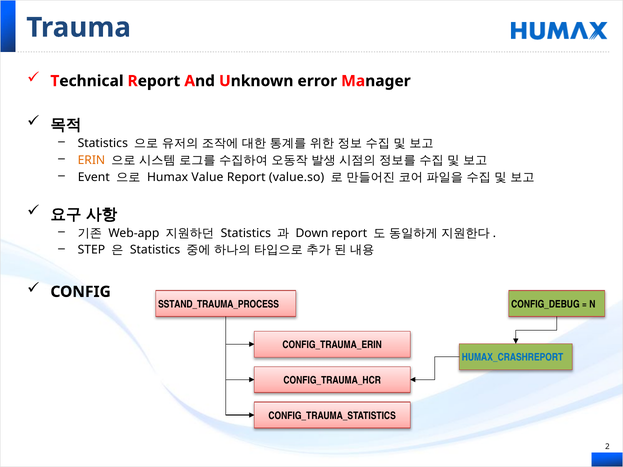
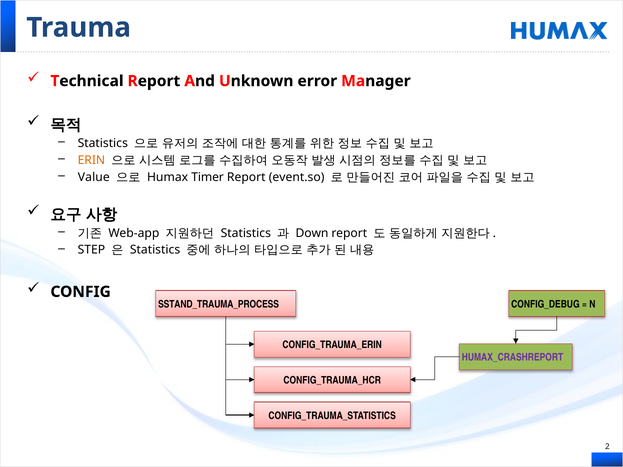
Event: Event -> Value (94, 177)
Value: Value -> Timer (208, 177)
value.so: value.so -> event.so (297, 177)
HUMAX_CRASHREPORT colour: blue -> purple (513, 358)
